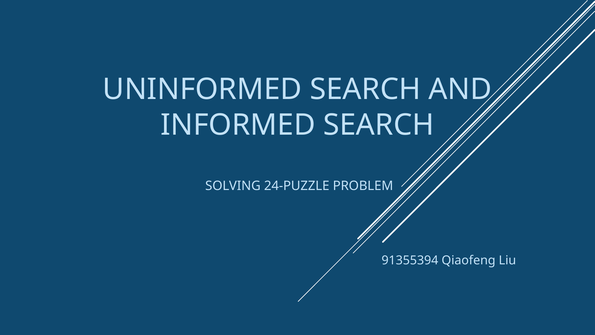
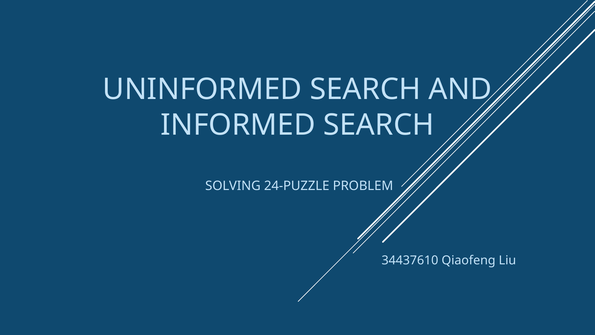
91355394: 91355394 -> 34437610 (410, 260)
